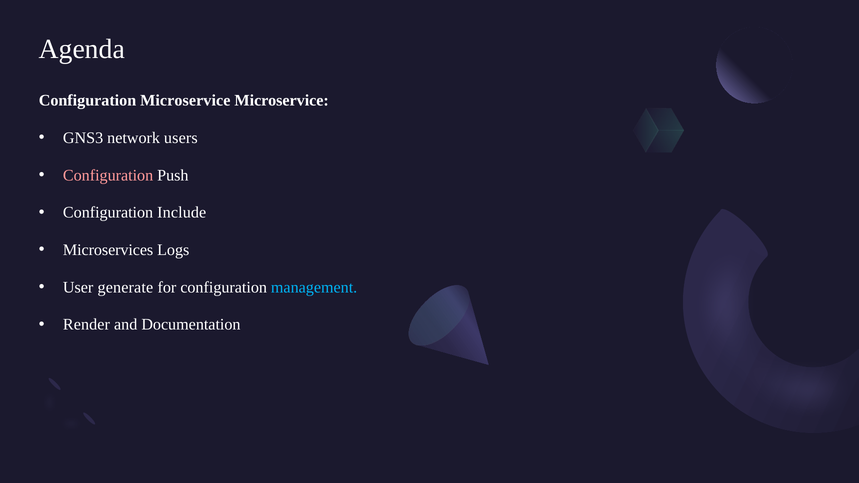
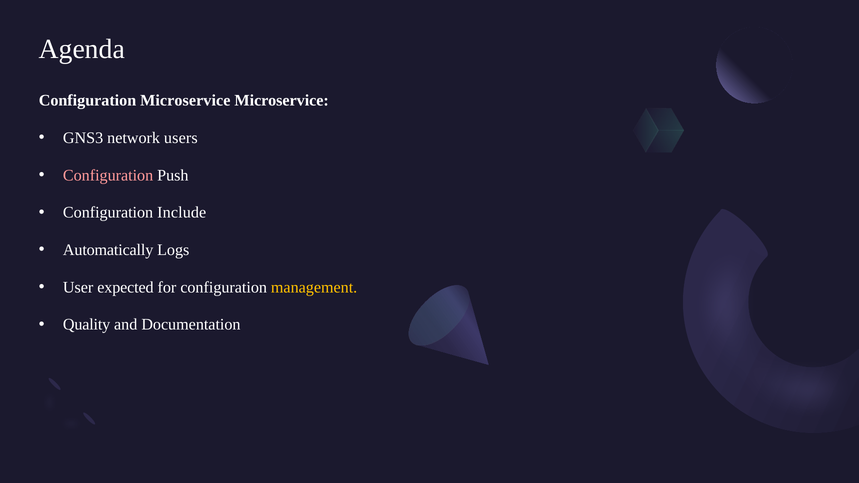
Microservices: Microservices -> Automatically (108, 250)
generate: generate -> expected (125, 287)
management colour: light blue -> yellow (314, 287)
Render: Render -> Quality (87, 325)
